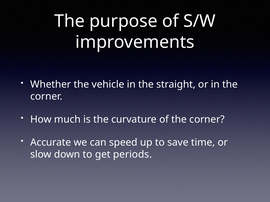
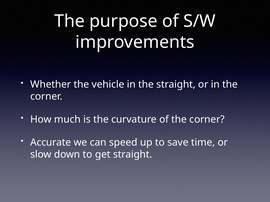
get periods: periods -> straight (133, 155)
